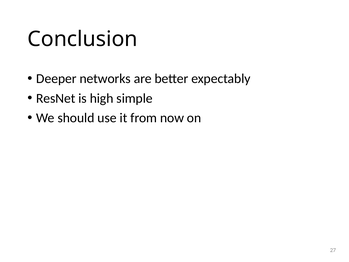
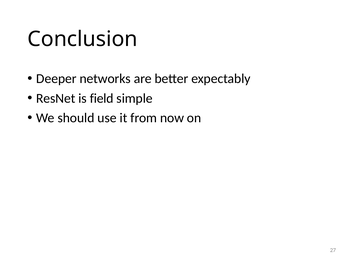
high: high -> field (102, 98)
